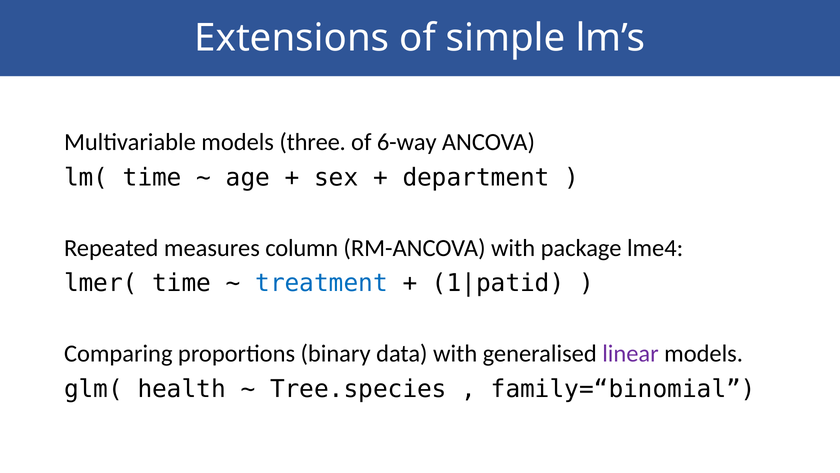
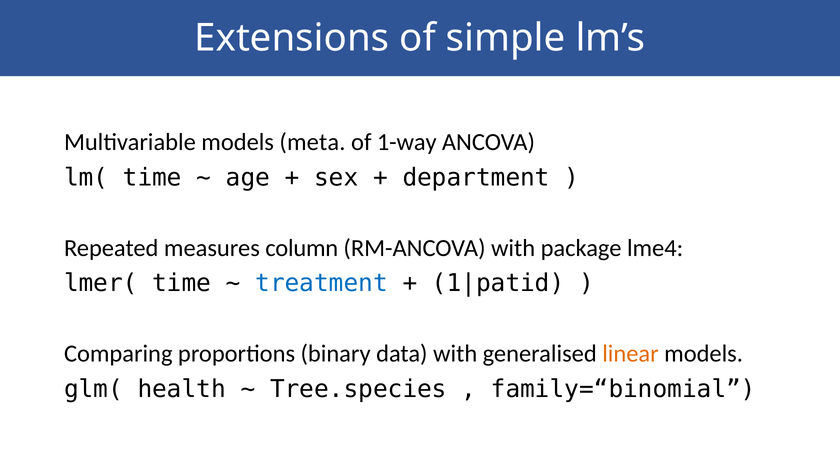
three: three -> meta (312, 142)
6-way: 6-way -> 1-way (407, 142)
linear colour: purple -> orange (631, 353)
